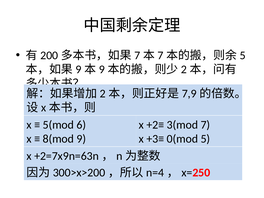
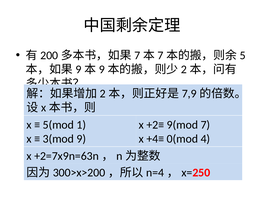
6: 6 -> 1 (81, 125)
3(mod: 3(mod -> 9(mod (182, 125)
8(mod: 8(mod -> 3(mod (58, 139)
+3≡: +3≡ -> +4≡ (155, 139)
5: 5 -> 4 (205, 139)
